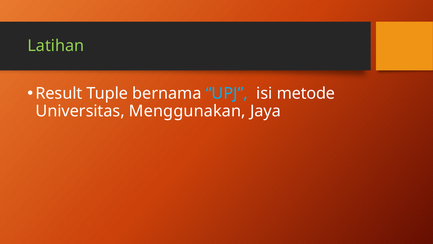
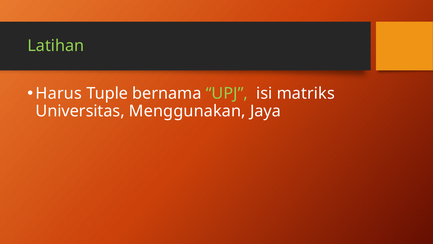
Result: Result -> Harus (59, 93)
UPJ colour: light blue -> light green (227, 93)
metode: metode -> matriks (306, 93)
